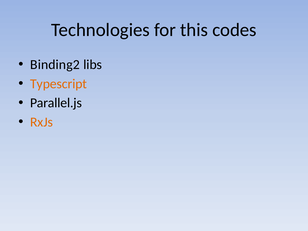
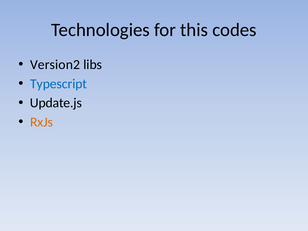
Binding2: Binding2 -> Version2 (55, 65)
Typescript colour: orange -> blue (59, 84)
Parallel.js: Parallel.js -> Update.js (56, 103)
